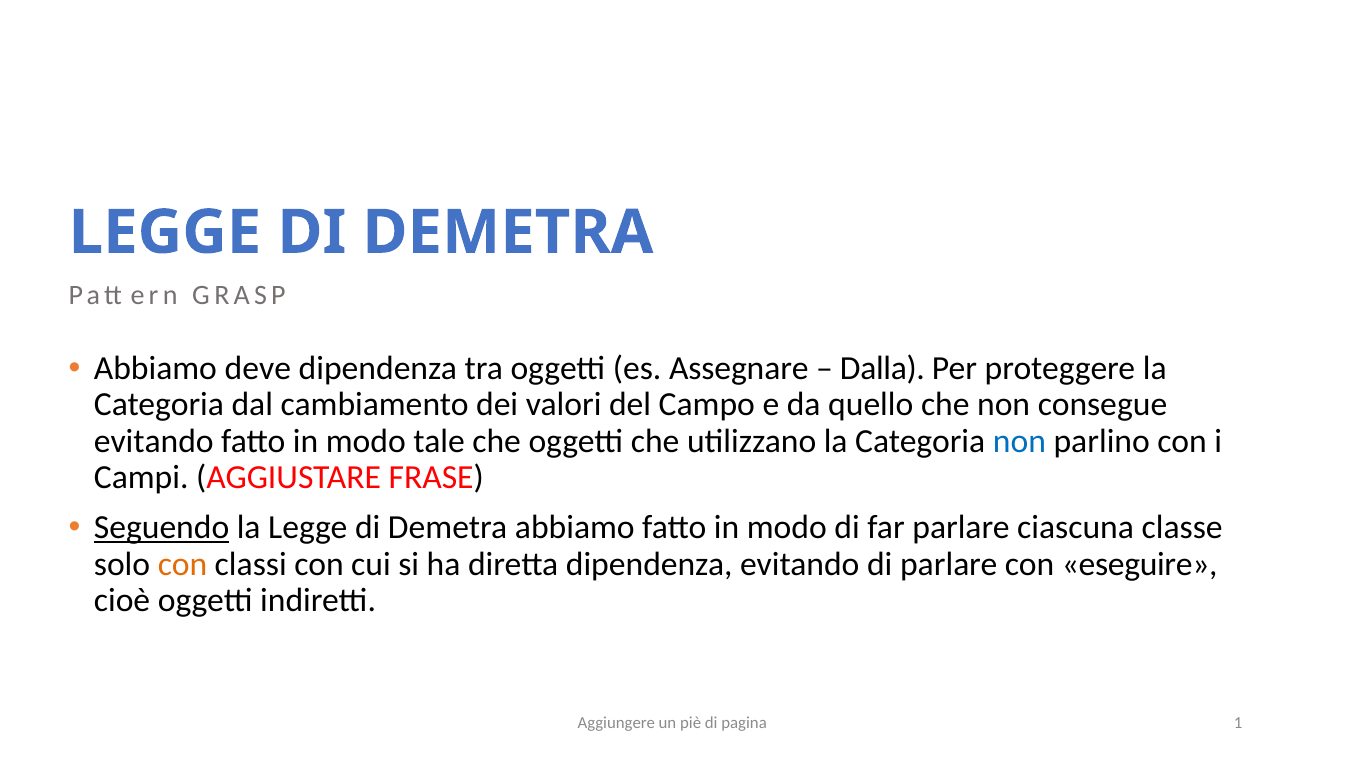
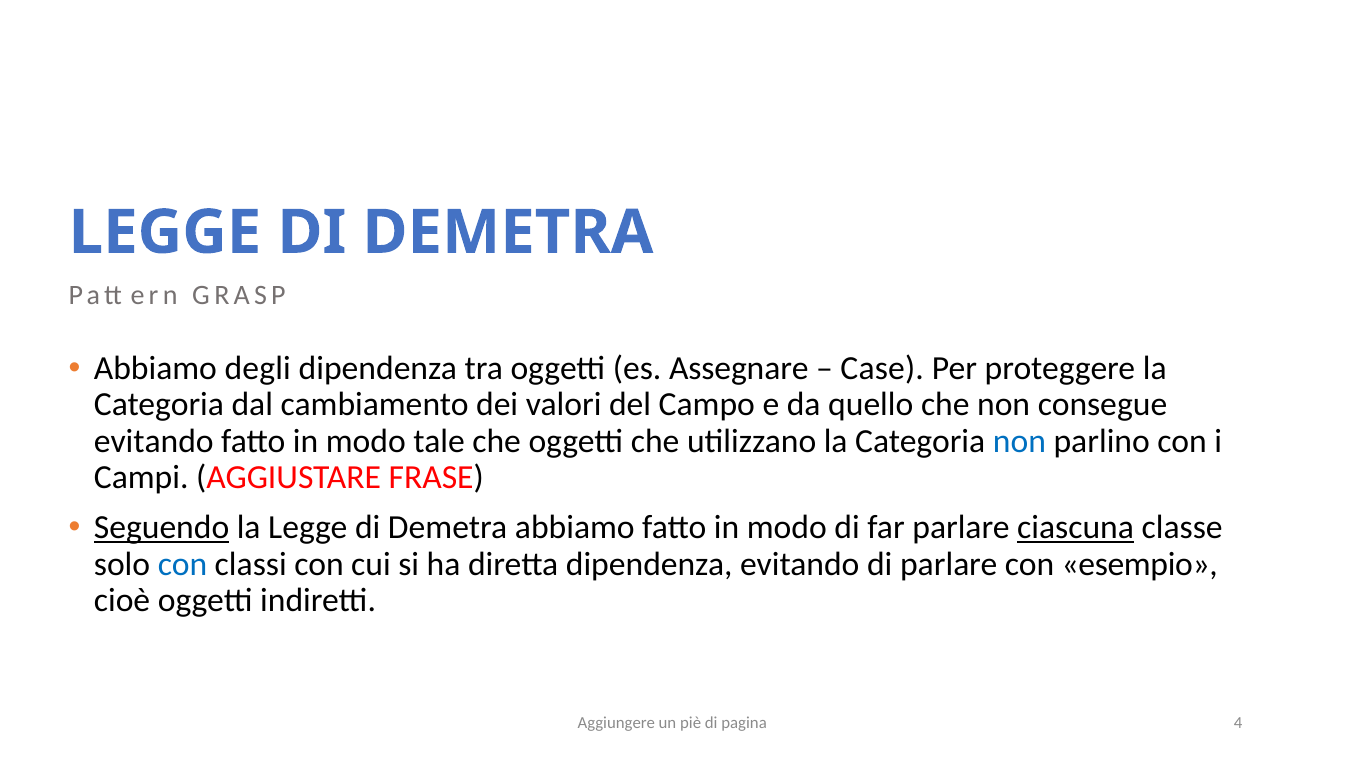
deve: deve -> degli (258, 368)
Dalla: Dalla -> Case (882, 368)
ciascuna underline: none -> present (1076, 527)
con colour: orange -> blue (183, 564)
eseguire: eseguire -> esempio (1140, 564)
1: 1 -> 4 (1238, 722)
